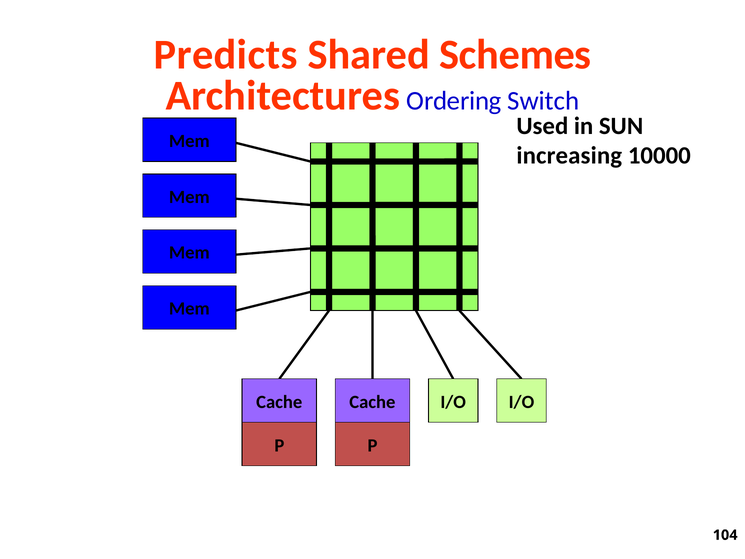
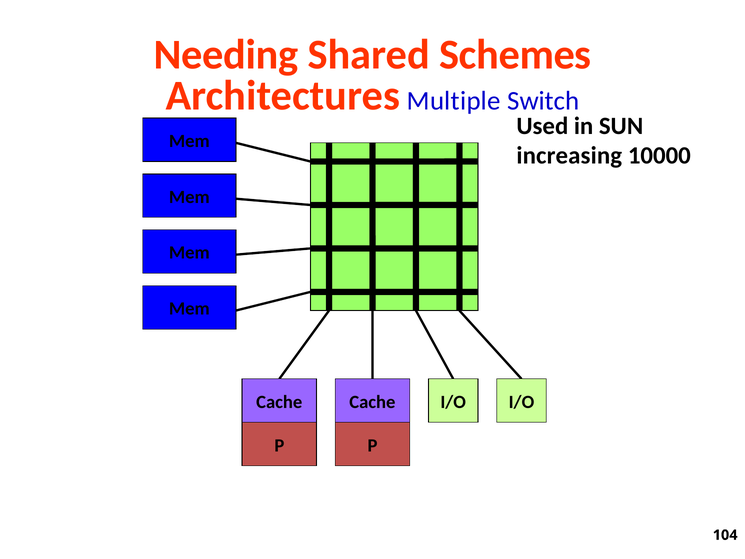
Predicts: Predicts -> Needing (226, 55)
Ordering: Ordering -> Multiple (454, 101)
